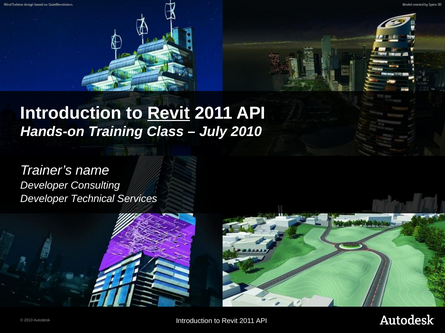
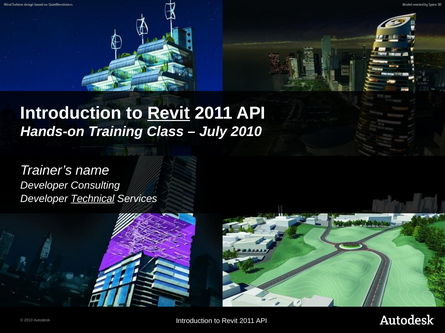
Technical underline: none -> present (93, 199)
